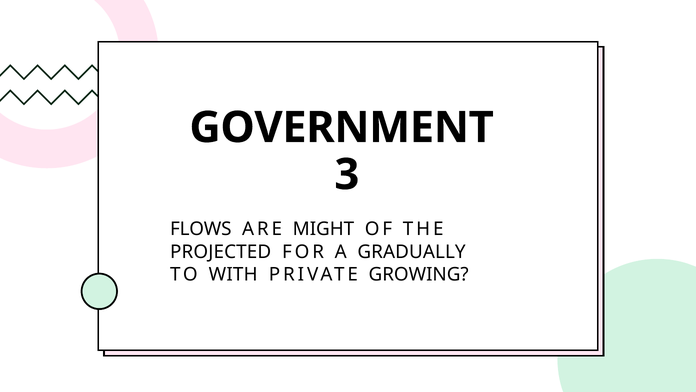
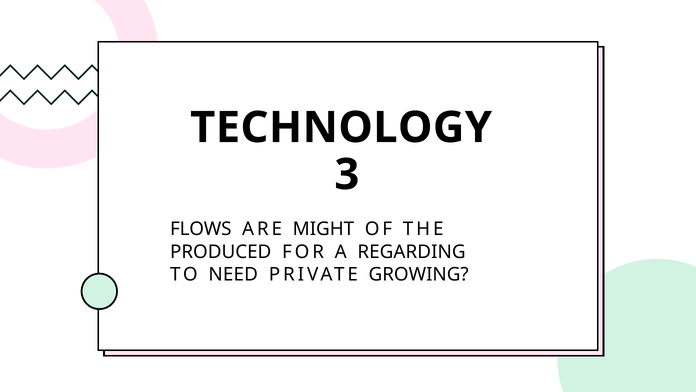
GOVERNMENT: GOVERNMENT -> TECHNOLOGY (341, 127)
PROJECTED: PROJECTED -> PRODUCED (221, 251)
GRADUALLY: GRADUALLY -> REGARDING (412, 251)
WITH: WITH -> NEED (233, 274)
